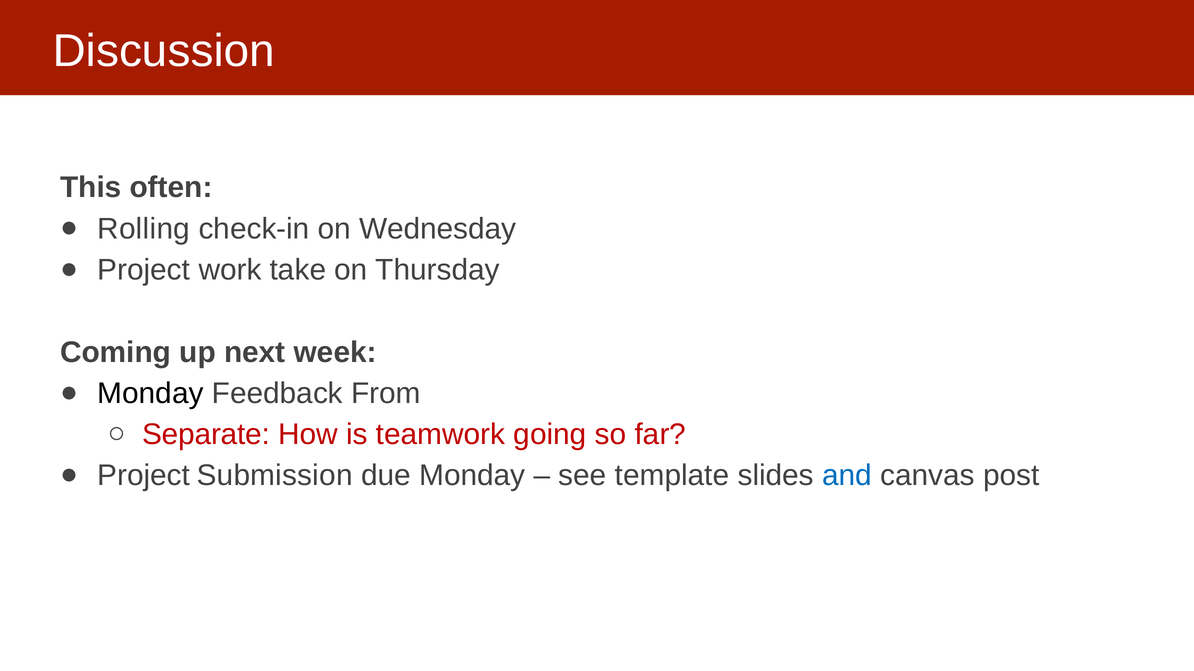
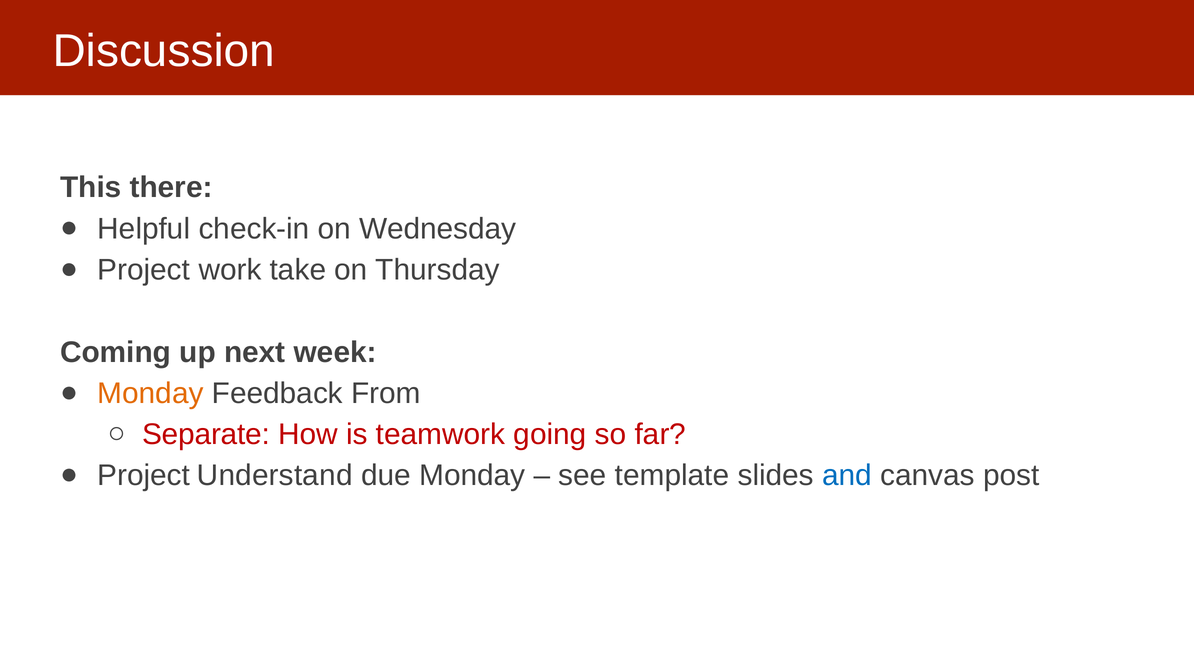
often: often -> there (171, 188)
Rolling: Rolling -> Helpful (144, 229)
Monday colour: black -> orange (150, 394)
Submission: Submission -> Understand (275, 476)
